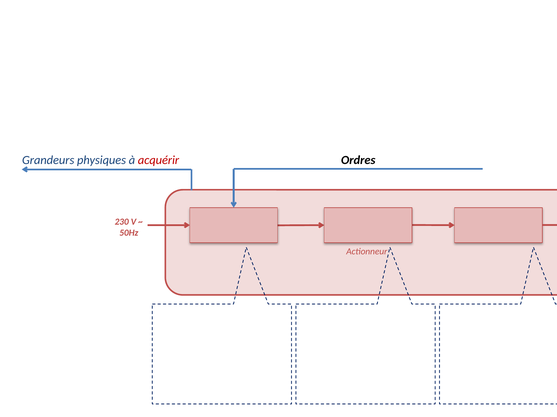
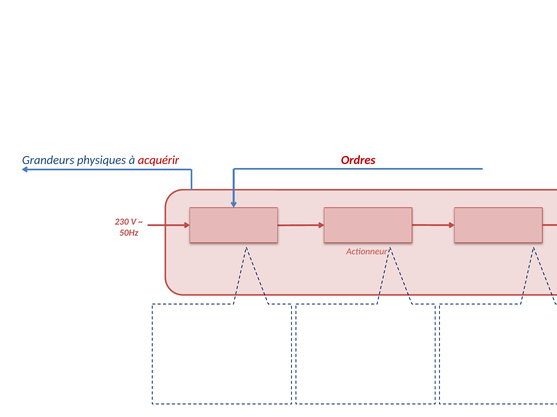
Ordres colour: black -> red (358, 160)
